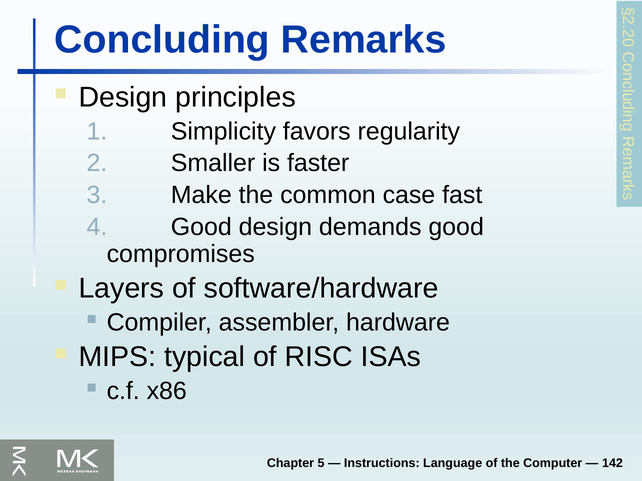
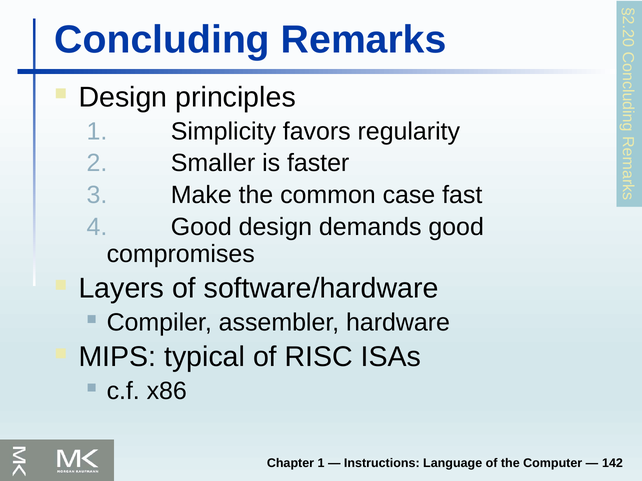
Chapter 5: 5 -> 1 (321, 463)
